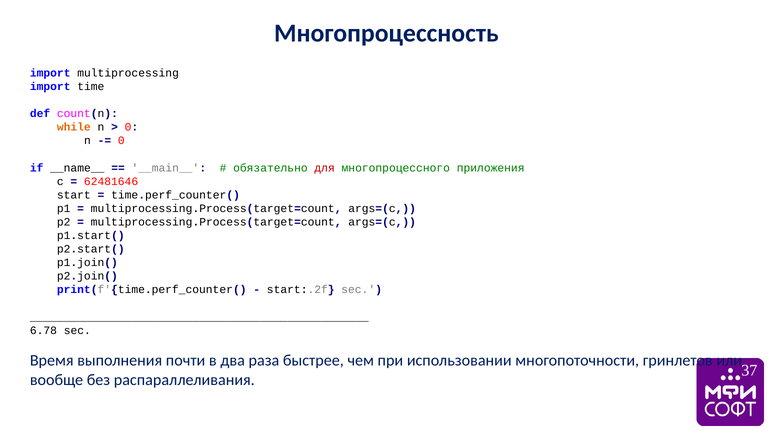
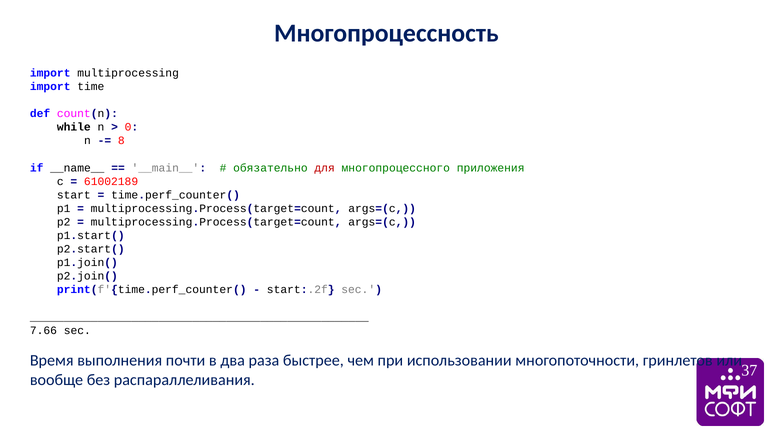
while colour: orange -> black (74, 127)
0: 0 -> 8 (121, 141)
62481646: 62481646 -> 61002189 (111, 181)
6.78: 6.78 -> 7.66 (43, 330)
